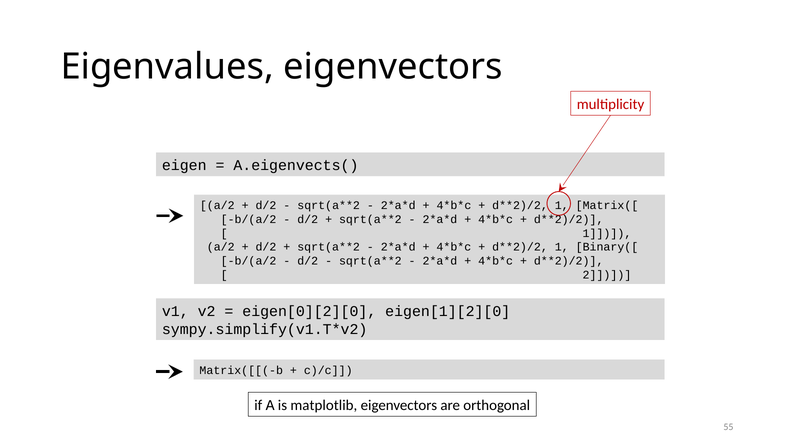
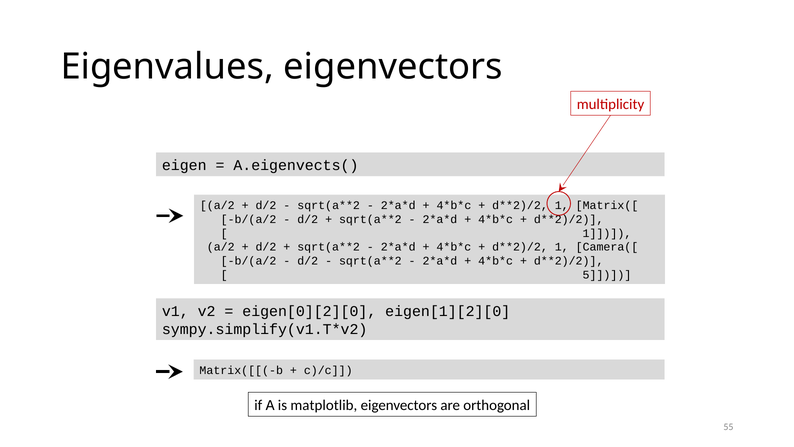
Binary([: Binary([ -> Camera([ (607, 247)
2: 2 -> 5 (607, 275)
